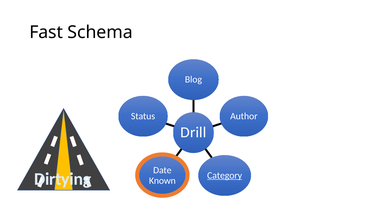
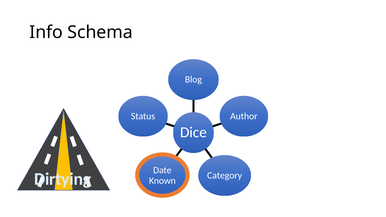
Fast: Fast -> Info (46, 32)
Drill: Drill -> Dice (194, 133)
Category underline: present -> none (225, 175)
